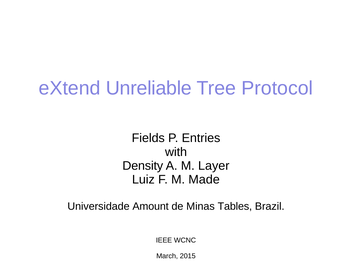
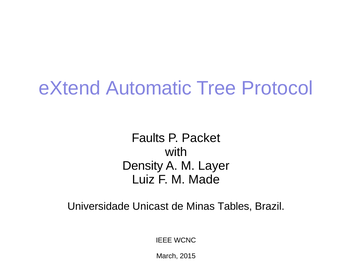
Unreliable: Unreliable -> Automatic (149, 88)
Fields: Fields -> Faults (148, 138)
Entries: Entries -> Packet (201, 138)
Amount: Amount -> Unicast (150, 206)
